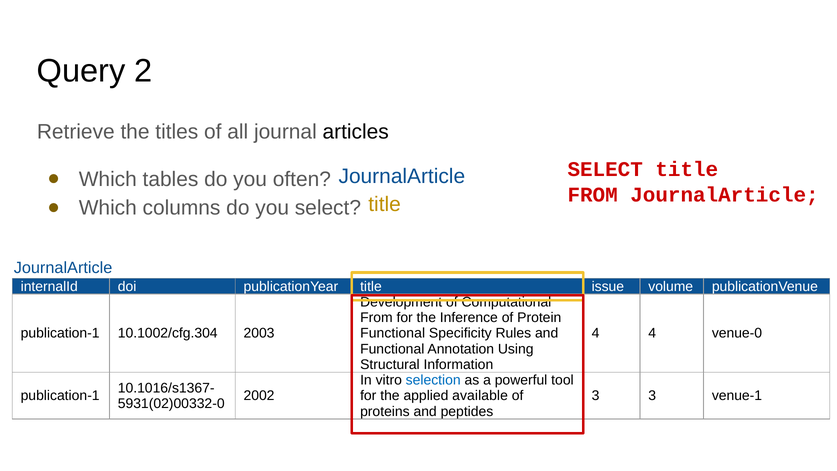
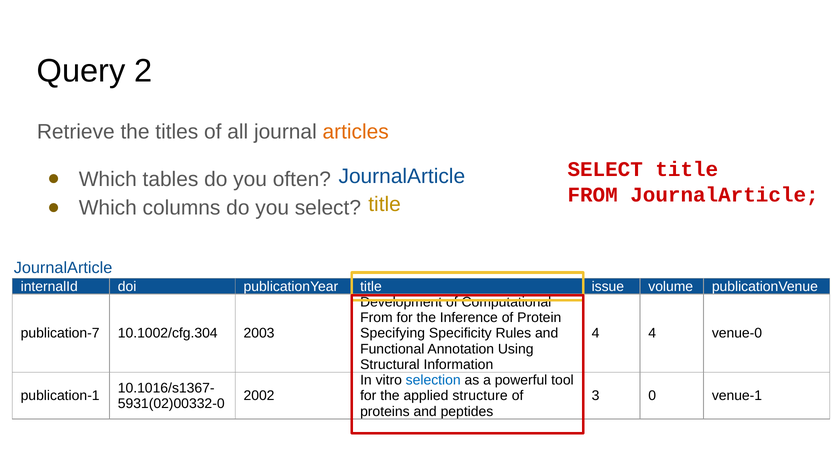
articles colour: black -> orange (356, 132)
publication-1: publication-1 -> publication-7 (60, 333)
Functional: Functional -> Specifying (393, 333)
available: available -> structure (480, 396)
3 3: 3 -> 0 (652, 396)
